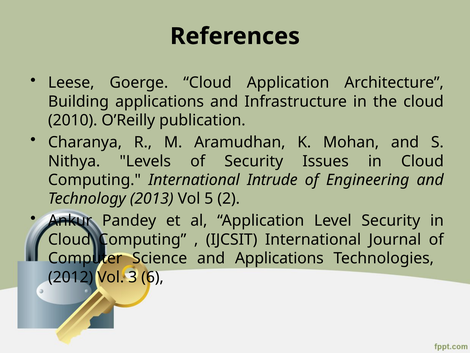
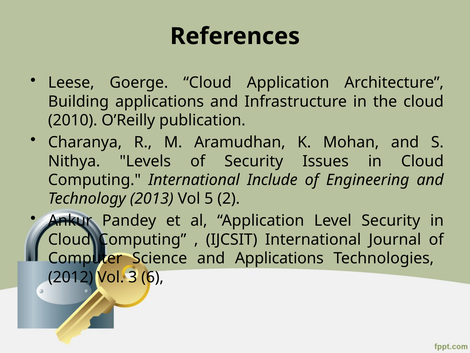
Intrude: Intrude -> Include (272, 180)
